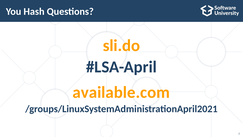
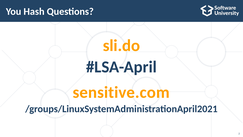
available.com: available.com -> sensitive.com (121, 92)
